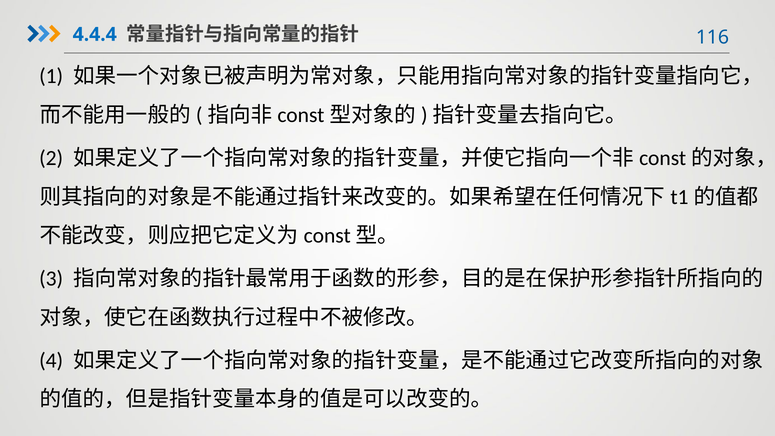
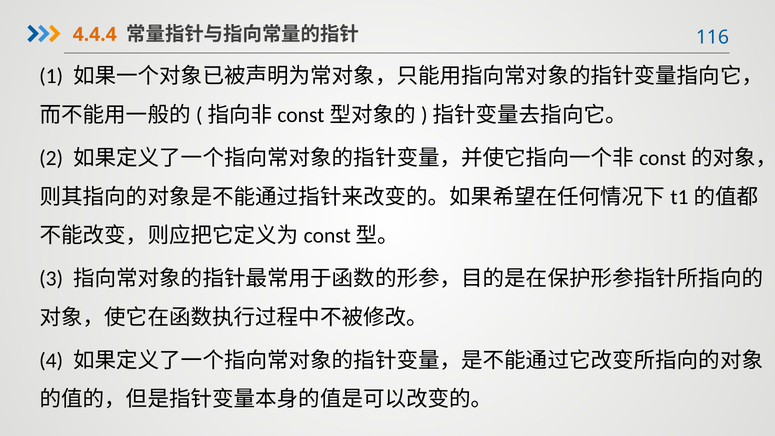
4.4.4 colour: blue -> orange (95, 34)
